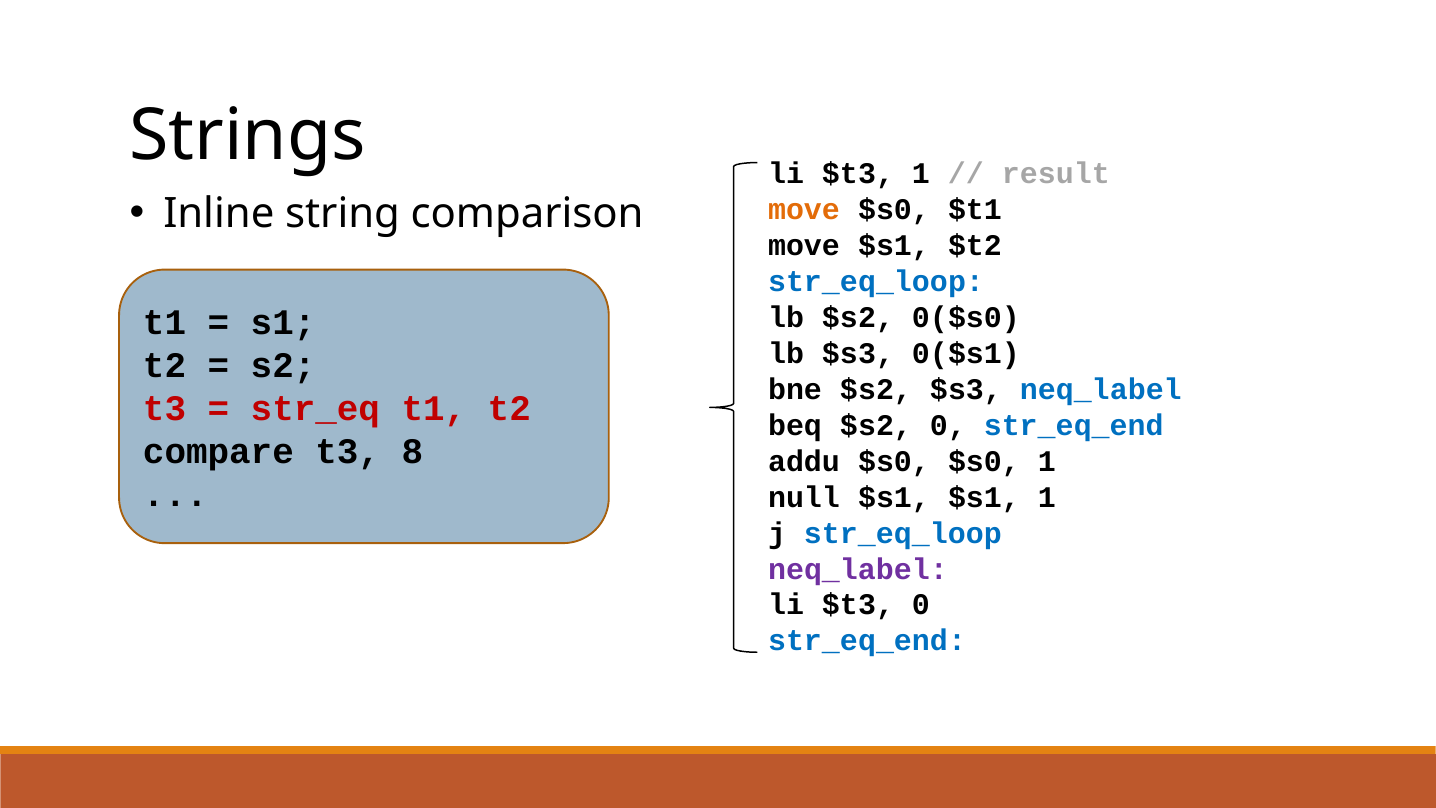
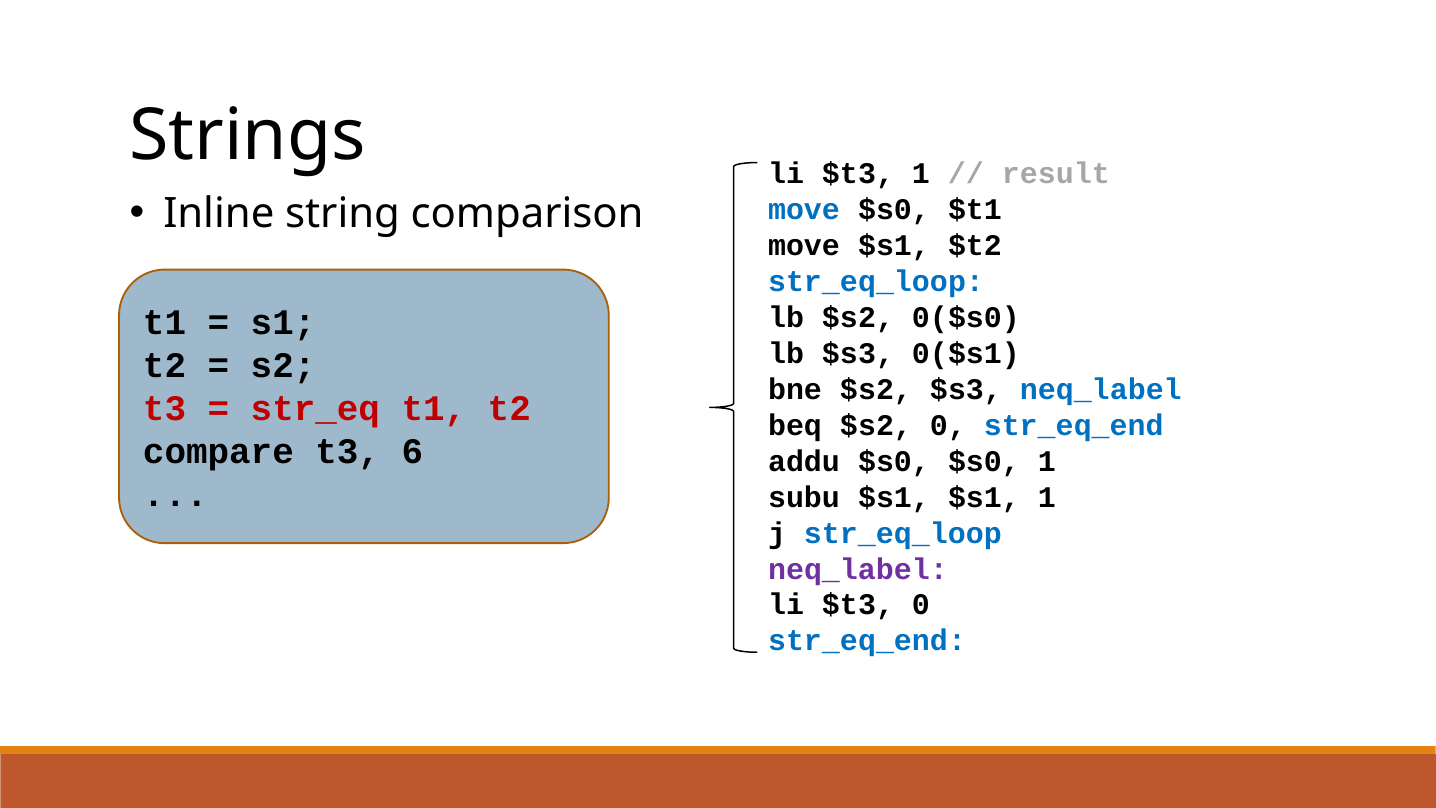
move colour: orange -> blue (804, 210)
8: 8 -> 6 (412, 452)
null: null -> subu (804, 497)
